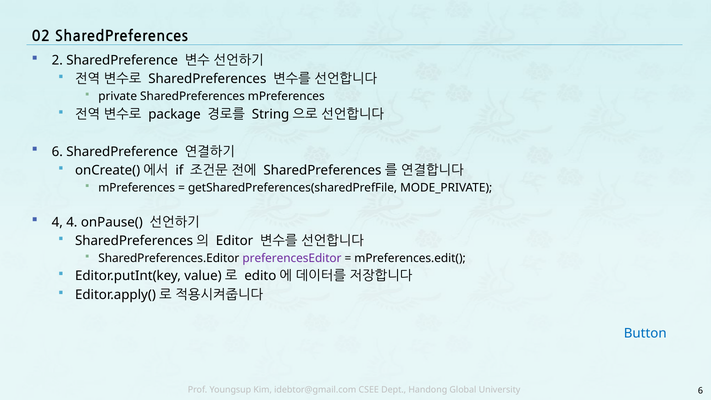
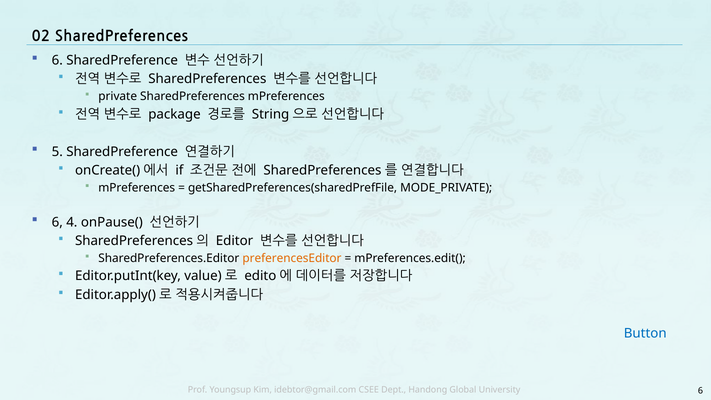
2: 2 -> 6 (57, 60)
6: 6 -> 5 (57, 152)
4: 4 -> 6 (57, 222)
preferencesEditor colour: purple -> orange (292, 258)
